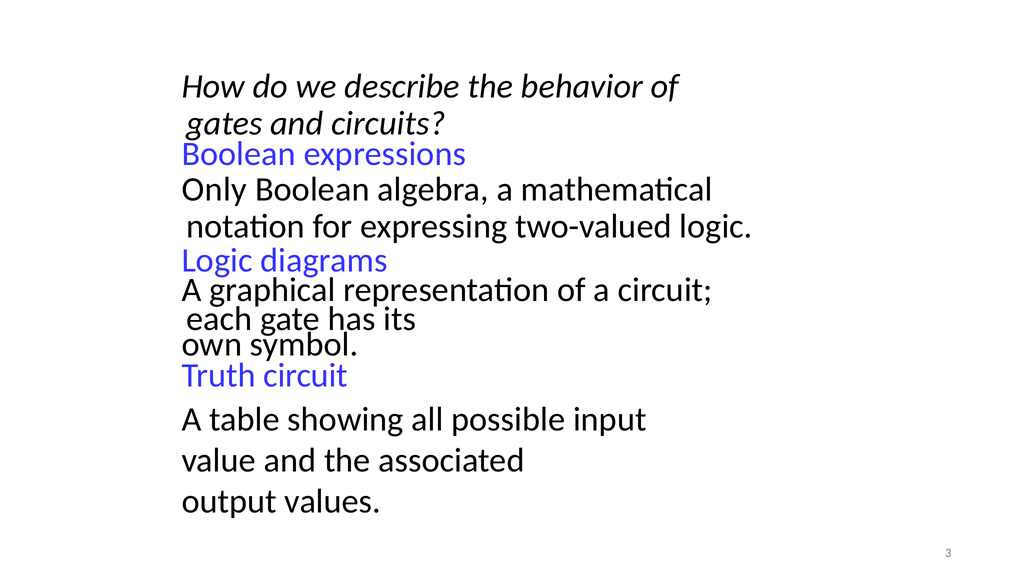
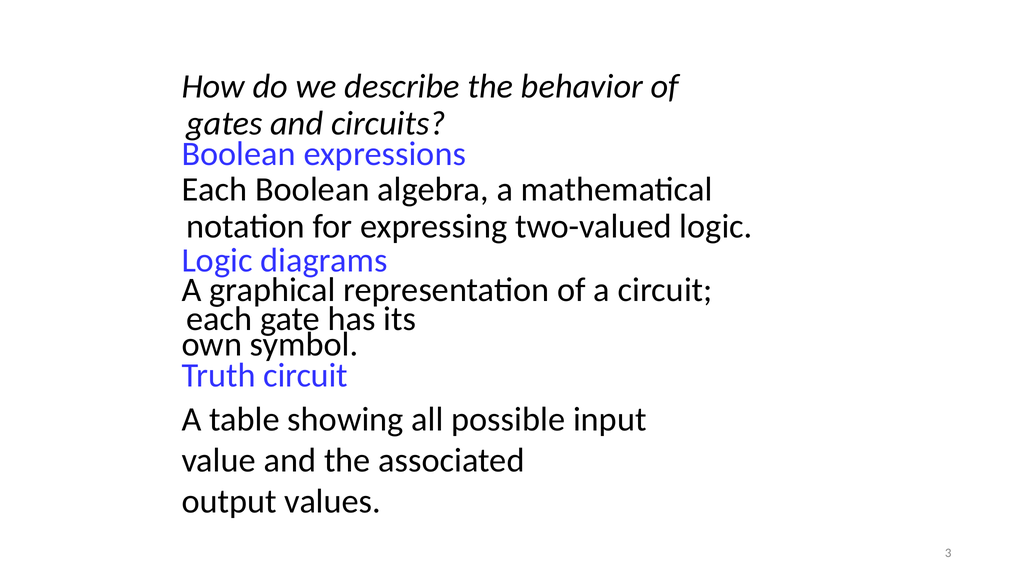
Only: Only -> Each (214, 190)
